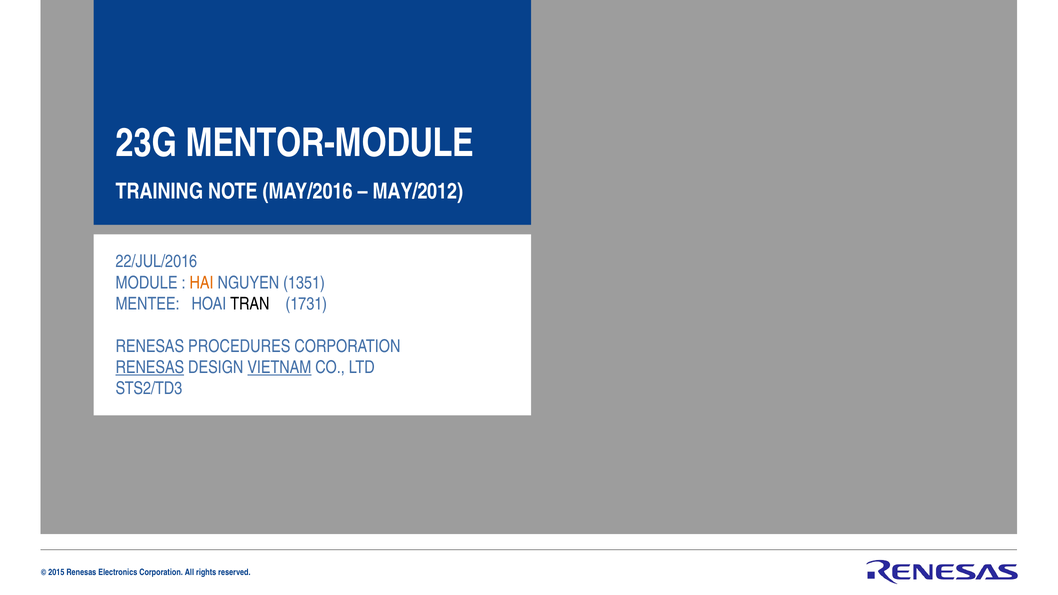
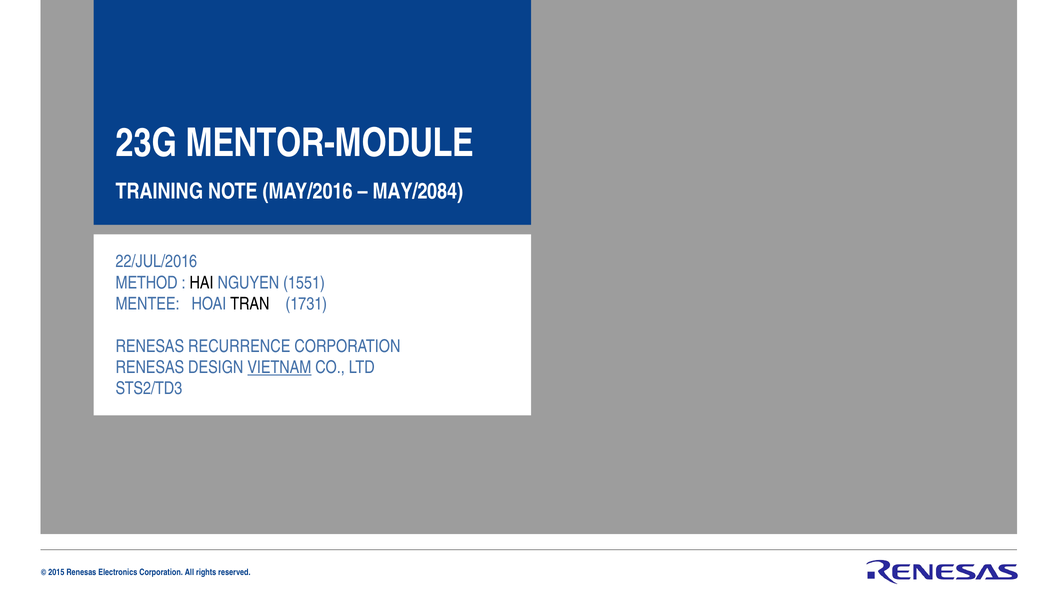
MAY/2012: MAY/2012 -> MAY/2084 (418, 191)
MODULE: MODULE -> METHOD (147, 283)
HAI colour: orange -> black (202, 283)
1351: 1351 -> 1551 (304, 283)
PROCEDURES: PROCEDURES -> RECURRENCE (239, 346)
RENESAS underline: present -> none (150, 367)
